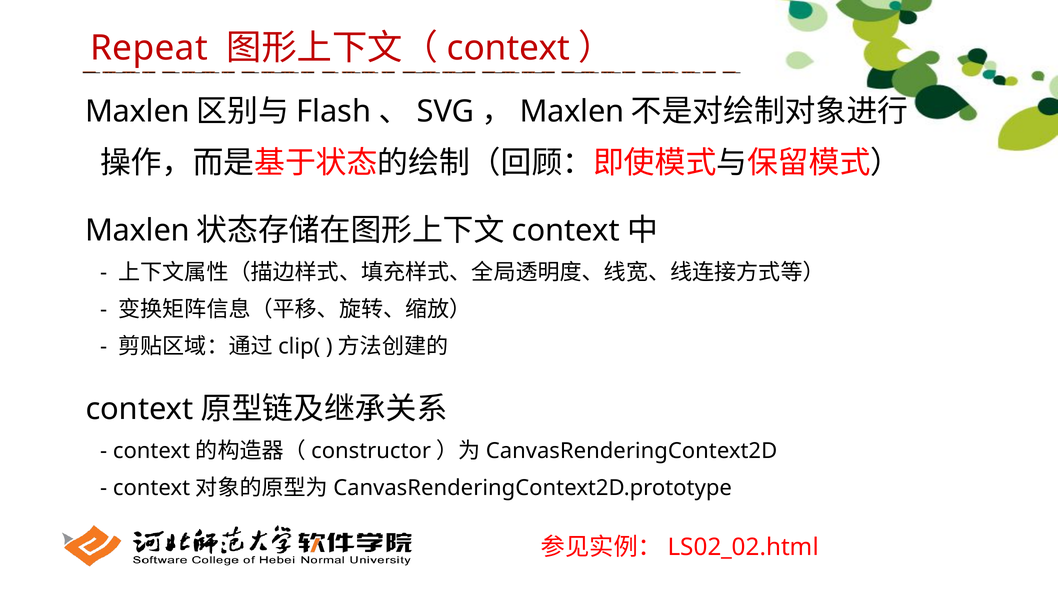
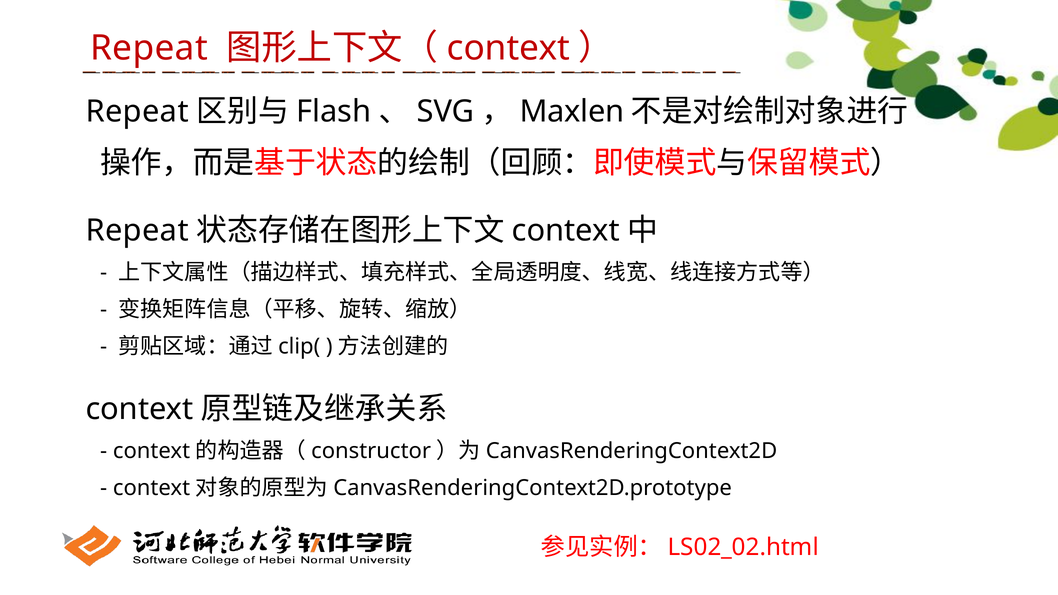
Maxlen: Maxlen -> Repeat (137, 111)
Maxlen: Maxlen -> Repeat (137, 231)
